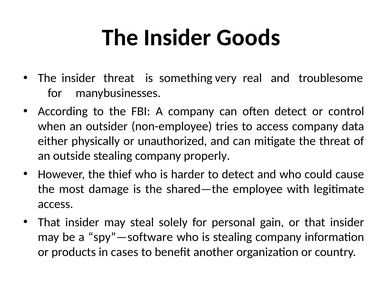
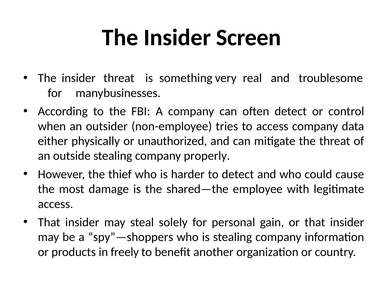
Goods: Goods -> Screen (249, 38)
spy”—software: spy”—software -> spy”—shoppers (131, 237)
cases: cases -> freely (125, 252)
